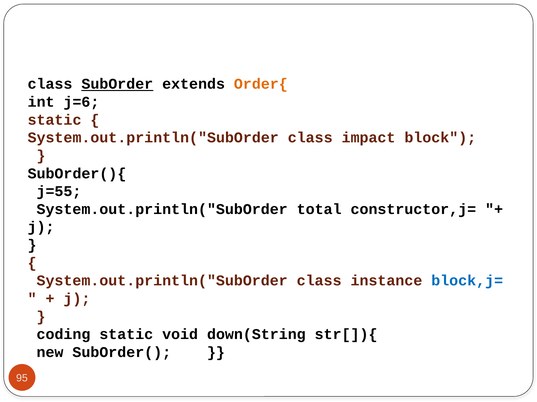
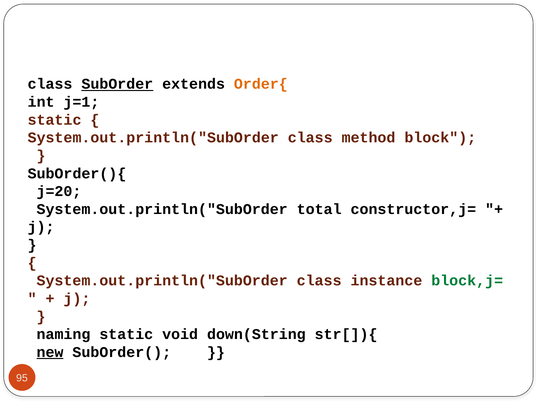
j=6: j=6 -> j=1 (81, 102)
impact: impact -> method (369, 138)
j=55: j=55 -> j=20 (59, 192)
block,j= colour: blue -> green (467, 281)
coding: coding -> naming (63, 335)
new underline: none -> present (50, 353)
